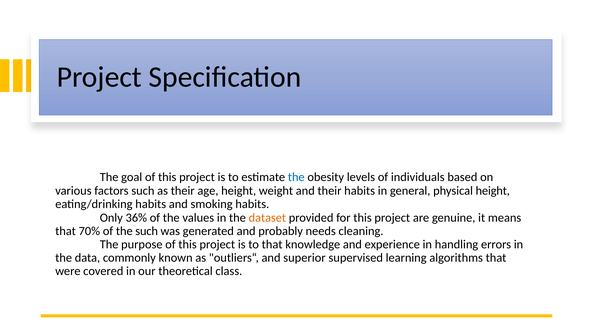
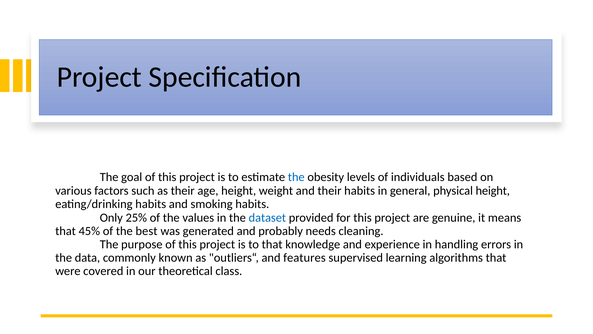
36%: 36% -> 25% (136, 217)
dataset colour: orange -> blue (267, 217)
70%: 70% -> 45% (89, 231)
the such: such -> best (147, 231)
superior: superior -> features (304, 257)
